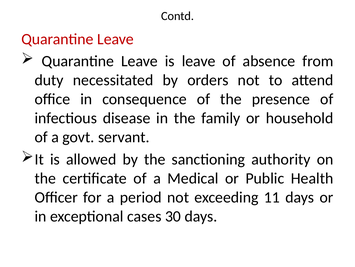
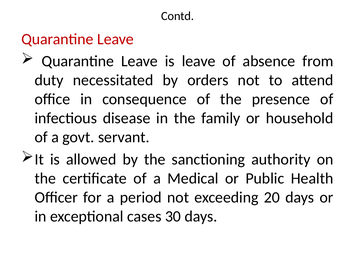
11: 11 -> 20 (272, 197)
